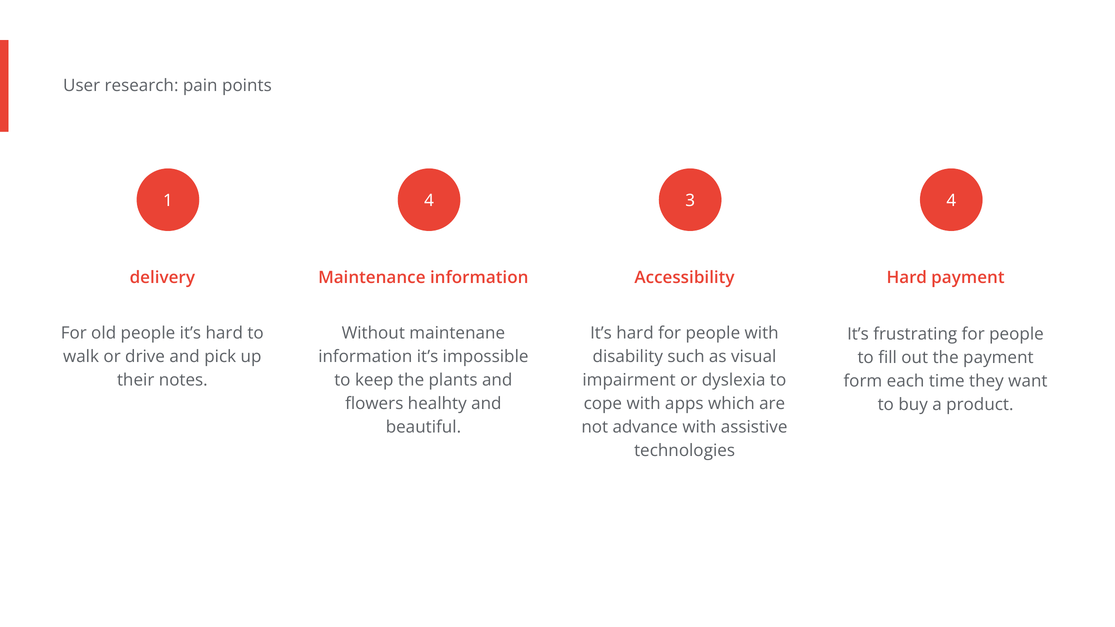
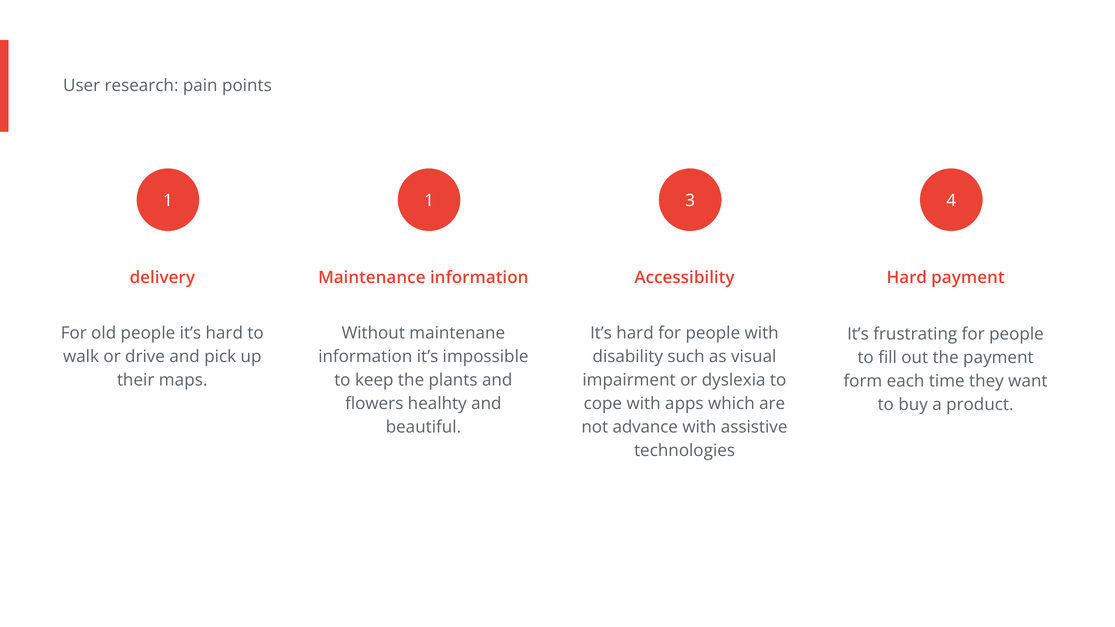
1 4: 4 -> 1 (429, 201)
notes: notes -> maps (183, 380)
